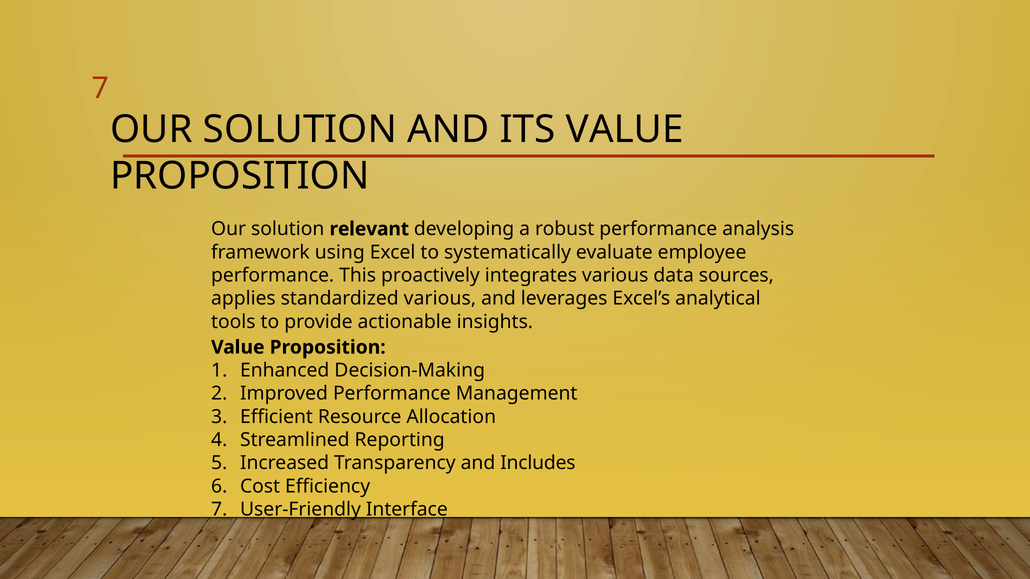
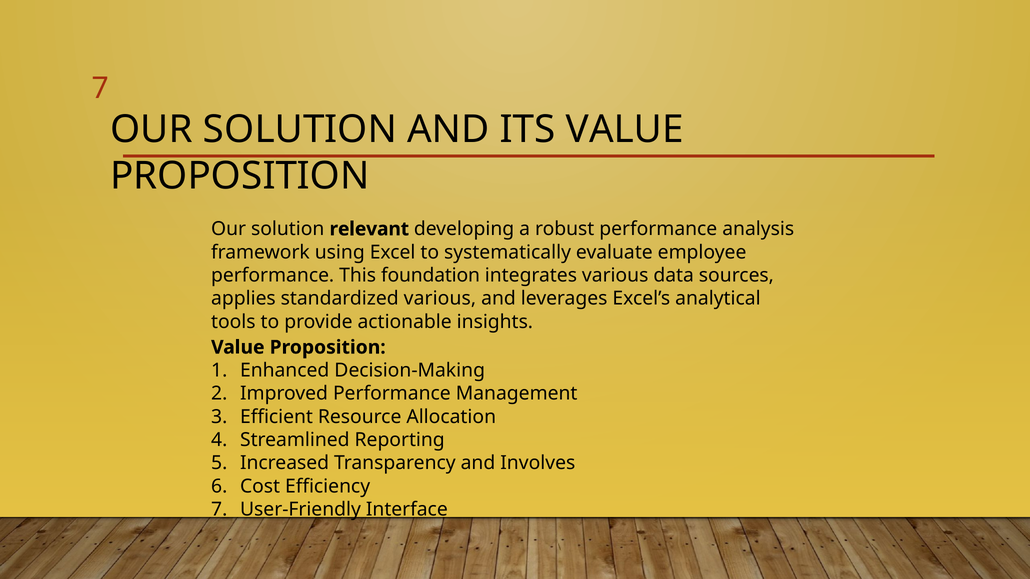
proactively: proactively -> foundation (431, 275)
Includes: Includes -> Involves (538, 463)
